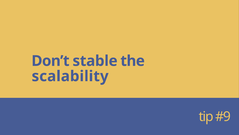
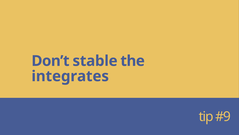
scalability: scalability -> integrates (70, 76)
